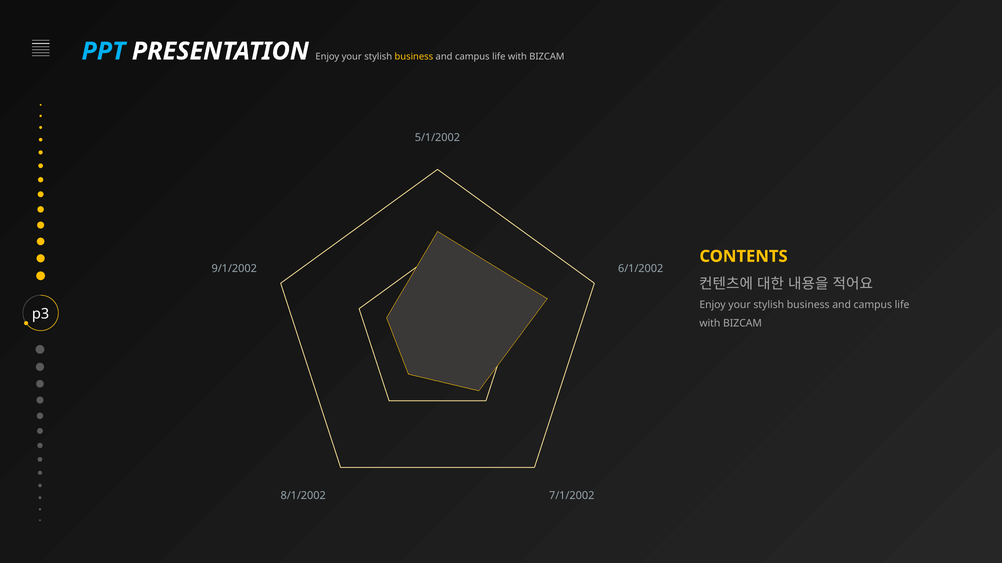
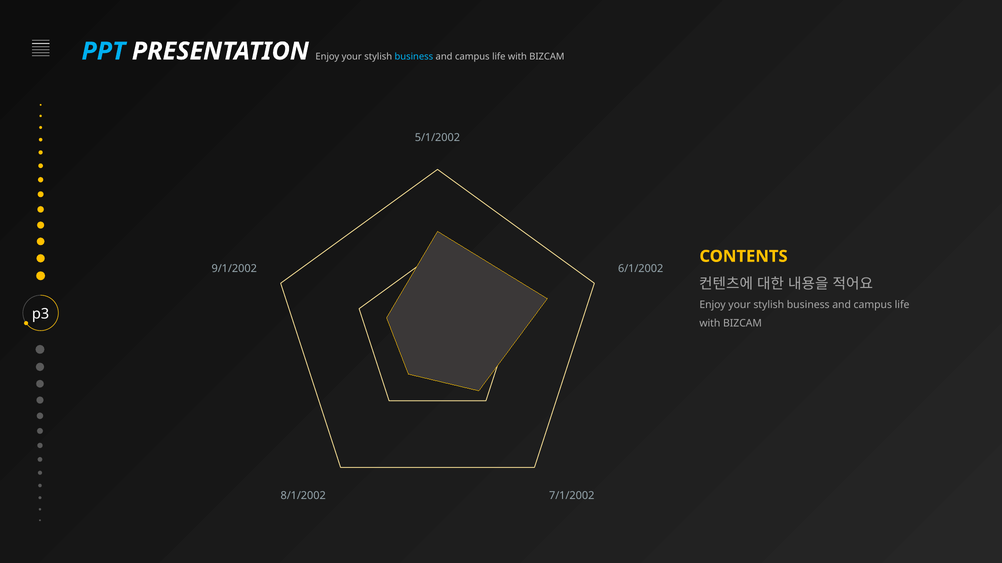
business colour: yellow -> light blue (414, 56)
